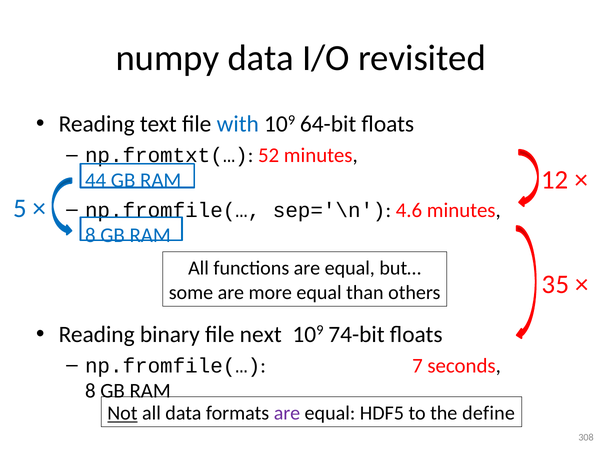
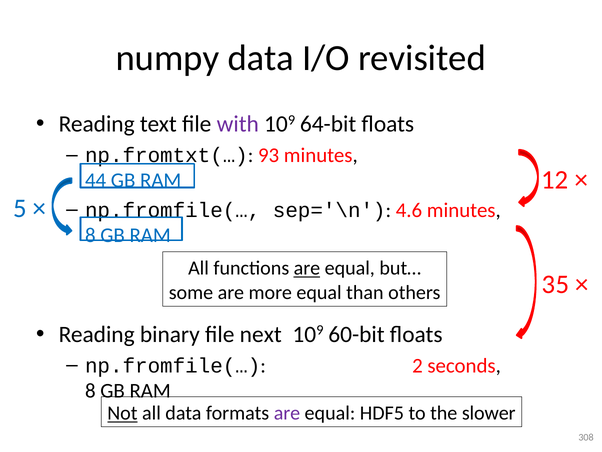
with colour: blue -> purple (238, 124)
52: 52 -> 93 (269, 155)
are underline: none -> present (307, 268)
74-bit: 74-bit -> 60-bit (356, 334)
7: 7 -> 2 (417, 365)
define: define -> slower (489, 413)
